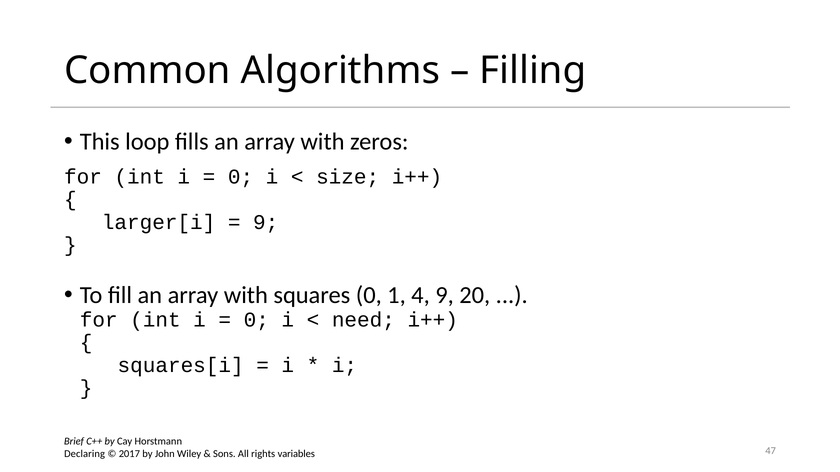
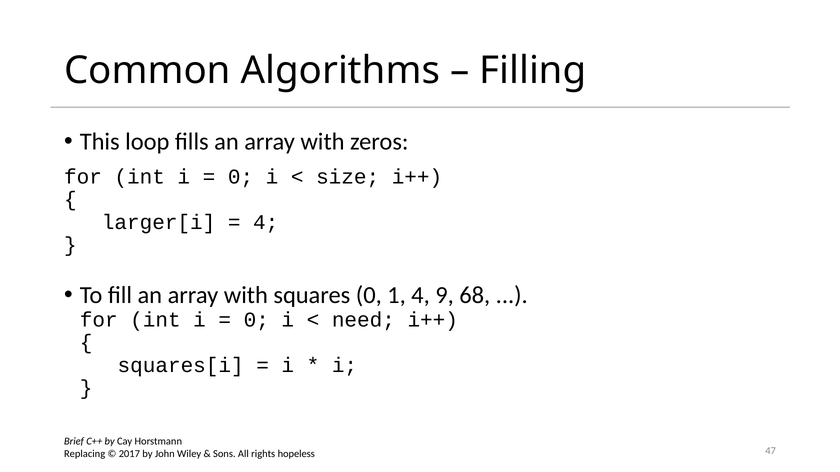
9: 9 -> 4 (266, 222)
20: 20 -> 68 (475, 296)
Declaring: Declaring -> Replacing (85, 454)
variables: variables -> hopeless (296, 454)
